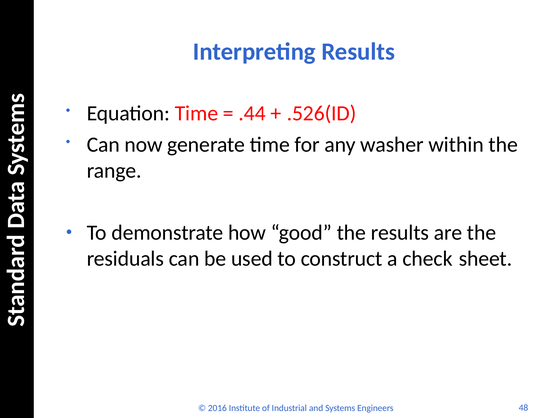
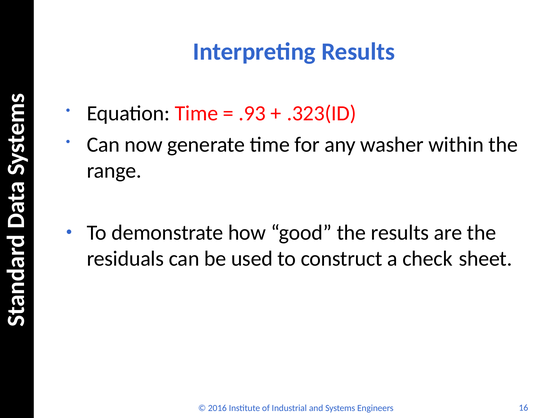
.44: .44 -> .93 (252, 113)
.526(ID: .526(ID -> .323(ID (322, 113)
48: 48 -> 16 (523, 408)
